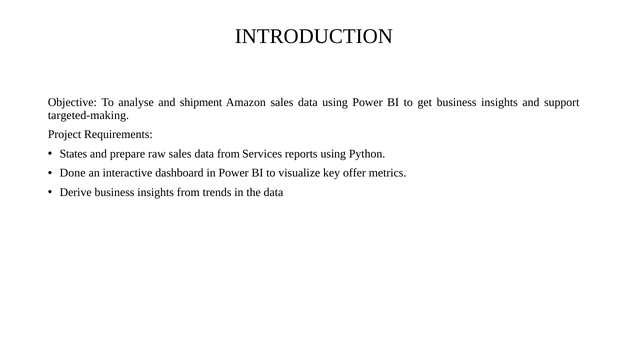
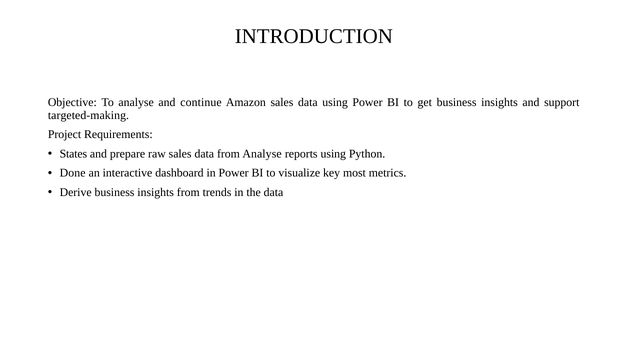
shipment: shipment -> continue (201, 103)
from Services: Services -> Analyse (262, 154)
offer: offer -> most (354, 173)
